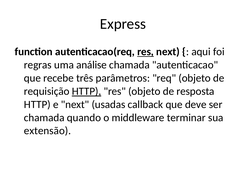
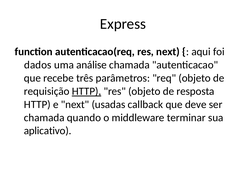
res underline: present -> none (146, 52)
regras: regras -> dados (38, 65)
extensão: extensão -> aplicativo (48, 130)
